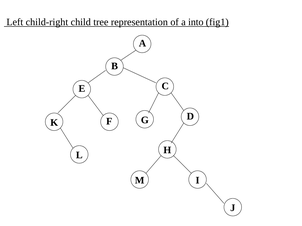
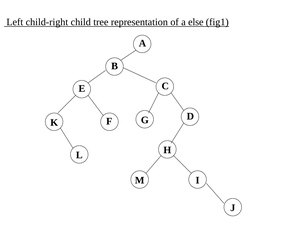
into: into -> else (196, 22)
